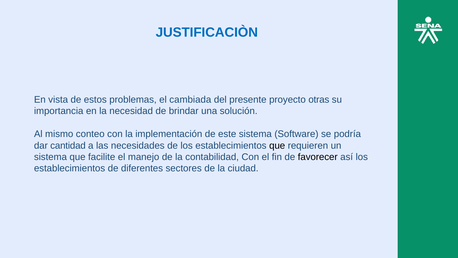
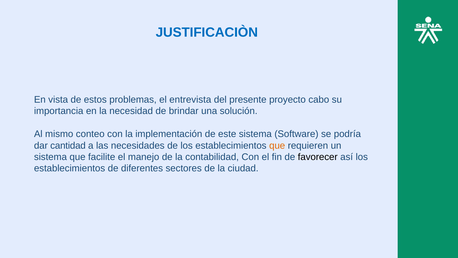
cambiada: cambiada -> entrevista (190, 100)
otras: otras -> cabo (319, 100)
que colour: black -> orange (277, 145)
